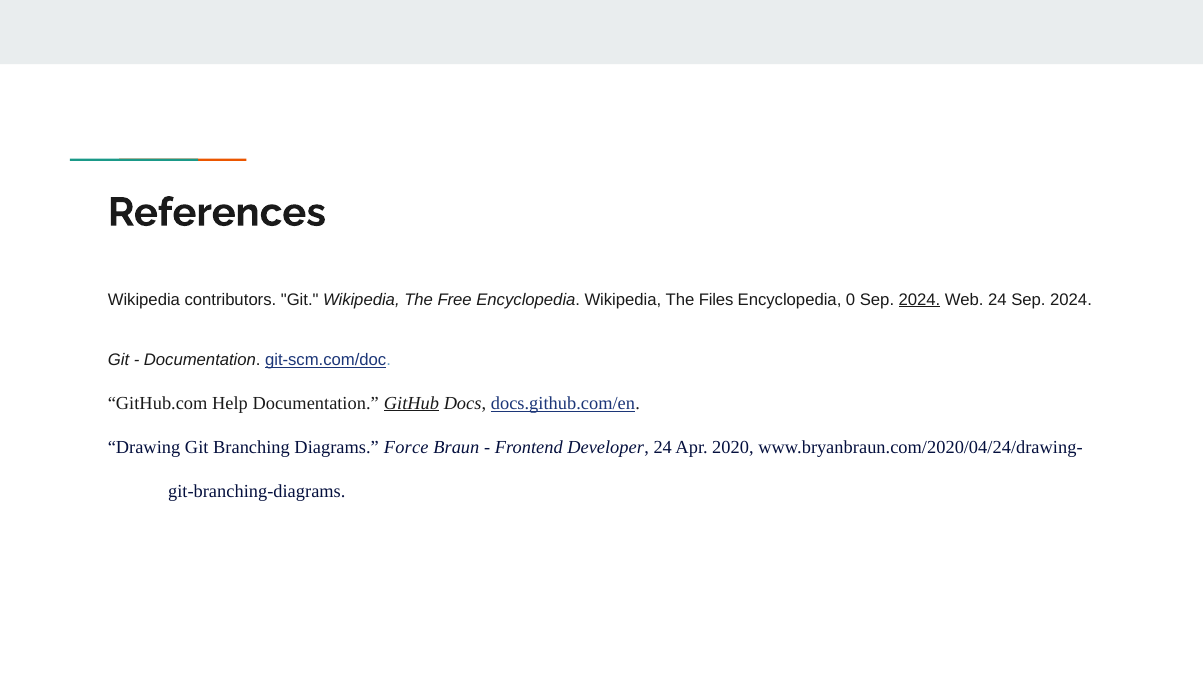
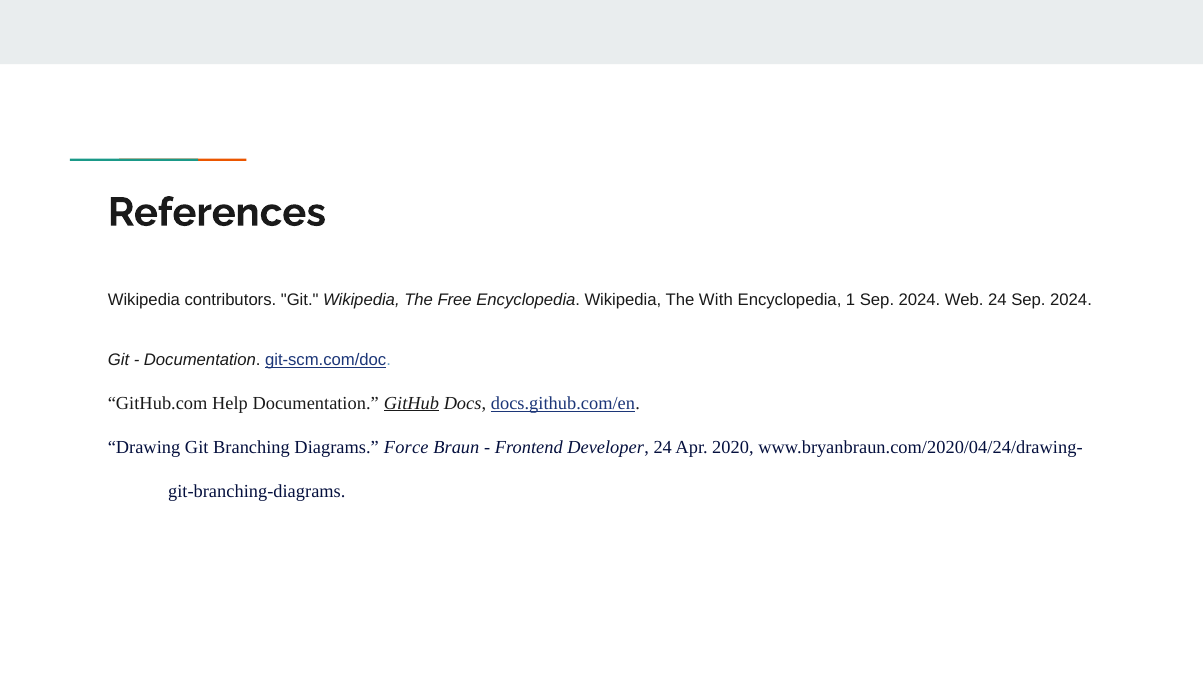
Files: Files -> With (716, 300)
0: 0 -> 1 (851, 300)
2024 underline: present -> none (920, 300)
